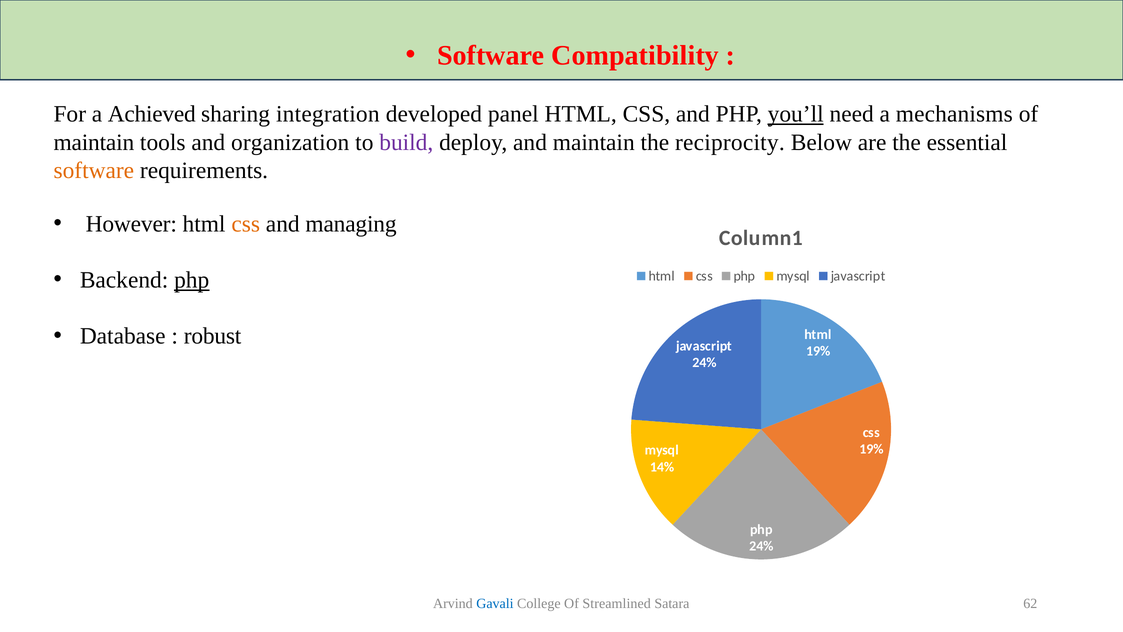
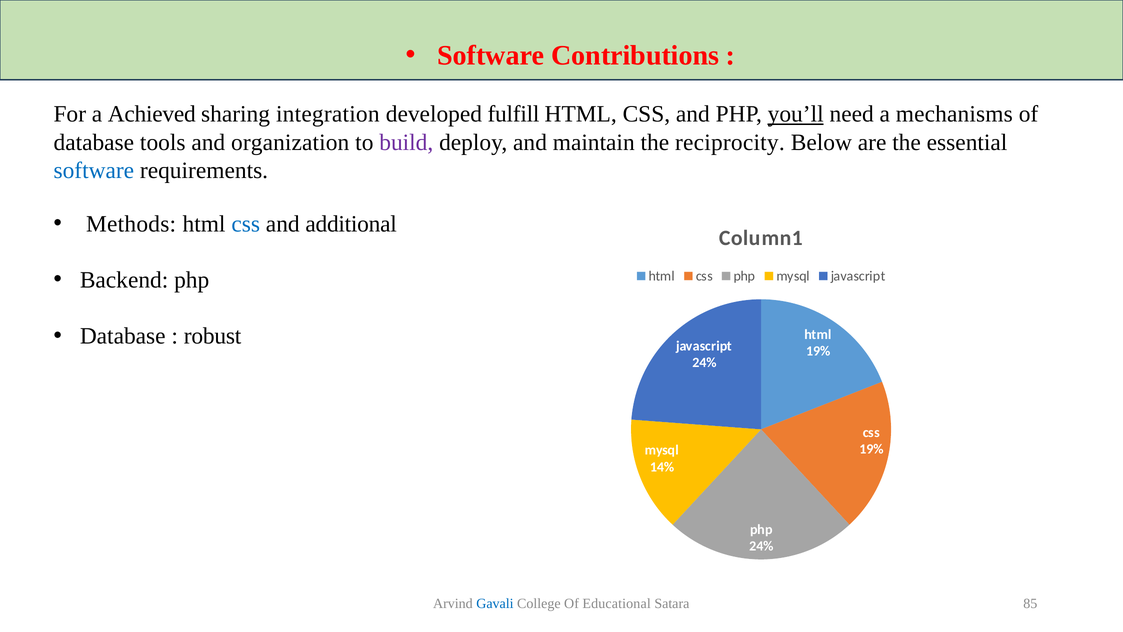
Compatibility: Compatibility -> Contributions (635, 56)
panel: panel -> fulfill (513, 114)
maintain: maintain -> database (94, 142)
software colour: orange -> blue (94, 170)
However: However -> Methods (131, 224)
css colour: orange -> blue (246, 224)
managing: managing -> additional (351, 224)
php underline: present -> none (192, 280)
Streamlined: Streamlined -> Educational (617, 603)
62: 62 -> 85 (1030, 603)
